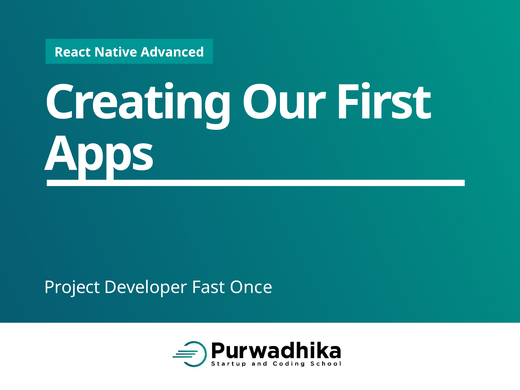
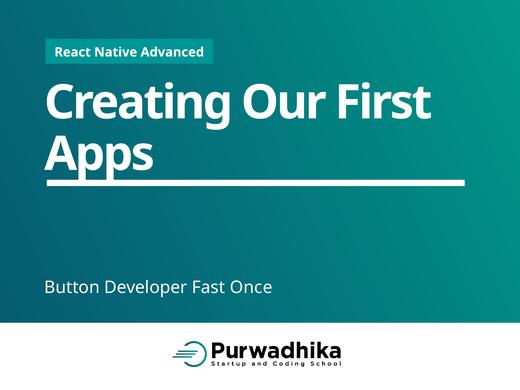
Project: Project -> Button (72, 288)
